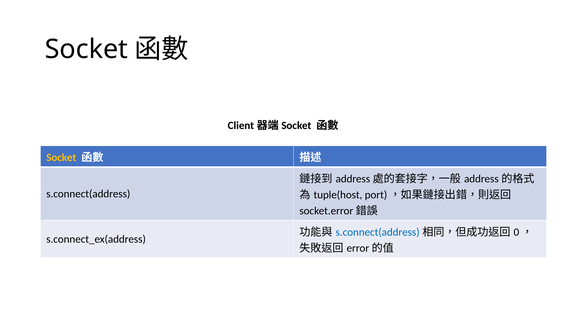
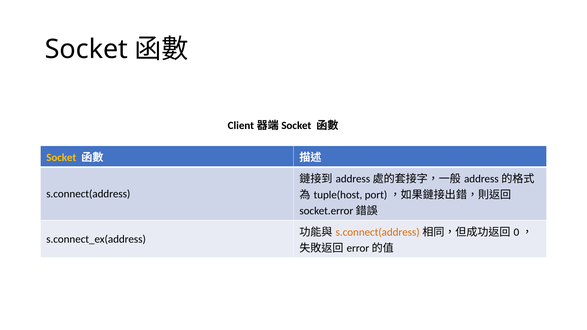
s.connect(address colour: blue -> orange (378, 232)
